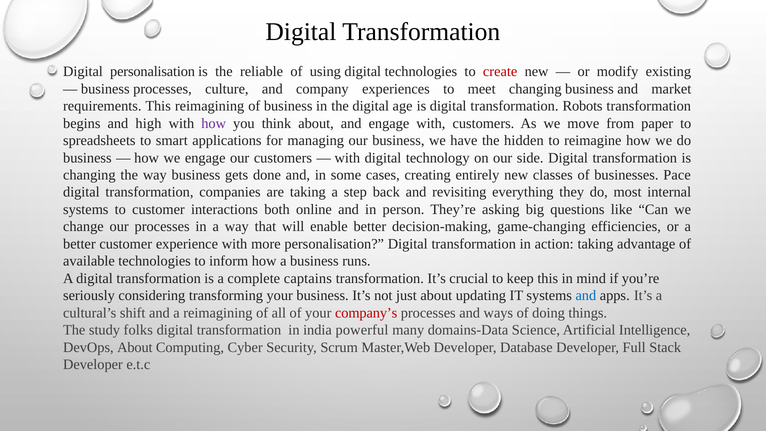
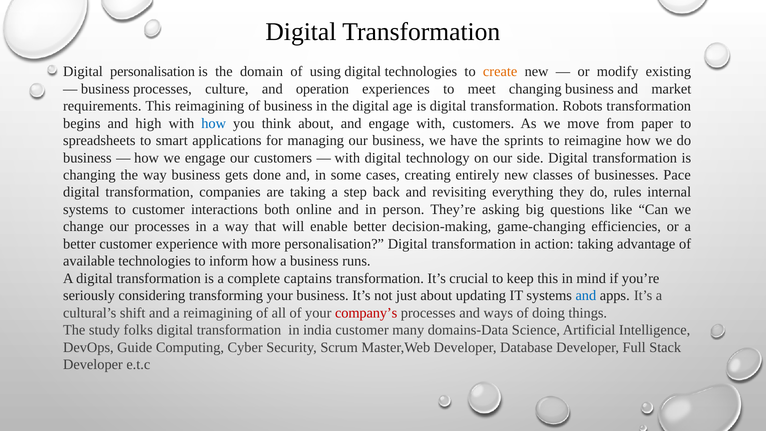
reliable: reliable -> domain (262, 72)
create colour: red -> orange (500, 72)
company: company -> operation (322, 89)
how colour: purple -> blue (214, 123)
hidden: hidden -> sprints (524, 140)
most: most -> rules (628, 192)
india powerful: powerful -> customer (362, 330)
DevOps About: About -> Guide (135, 347)
